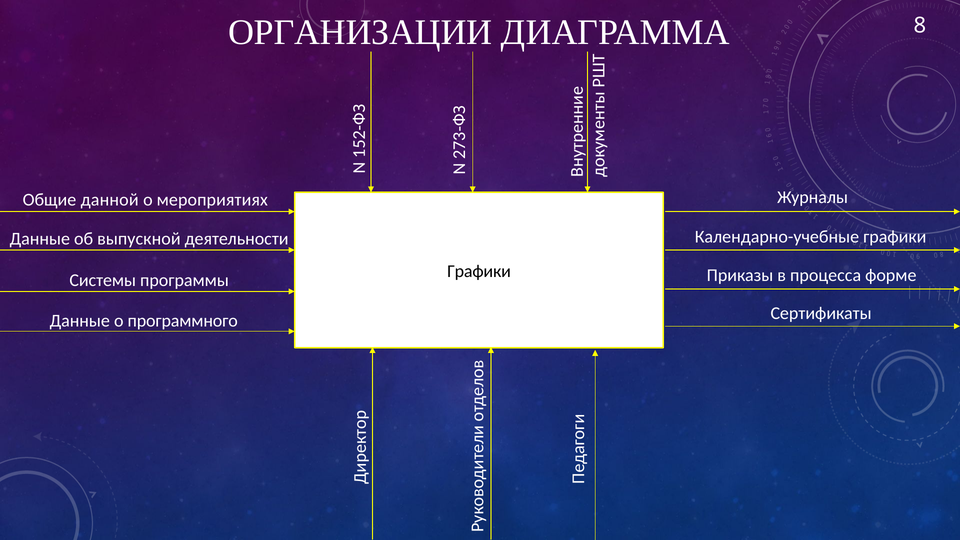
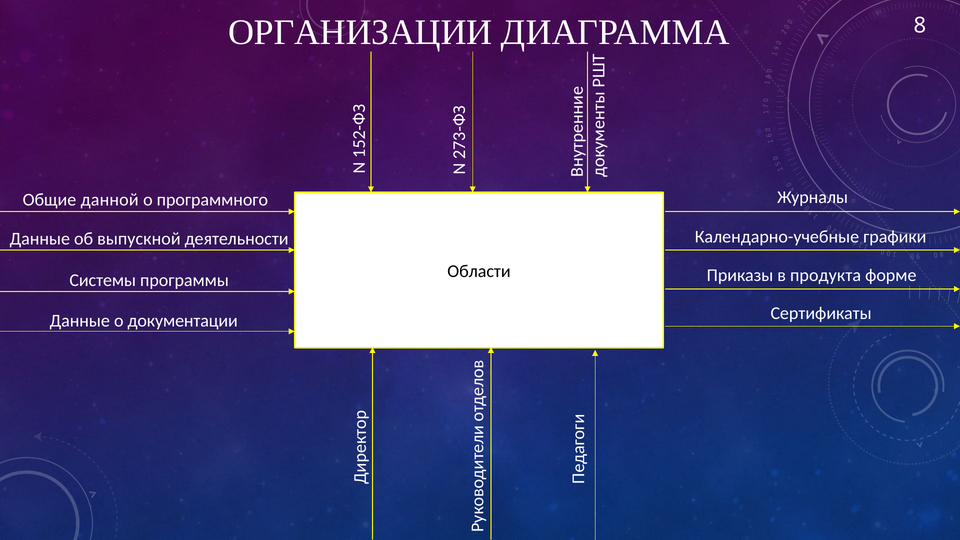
мероприятиях: мероприятиях -> программного (212, 200)
Графики: Графики -> Области (479, 271)
процесса: процесса -> продукта (826, 276)
программного: программного -> документации (183, 321)
